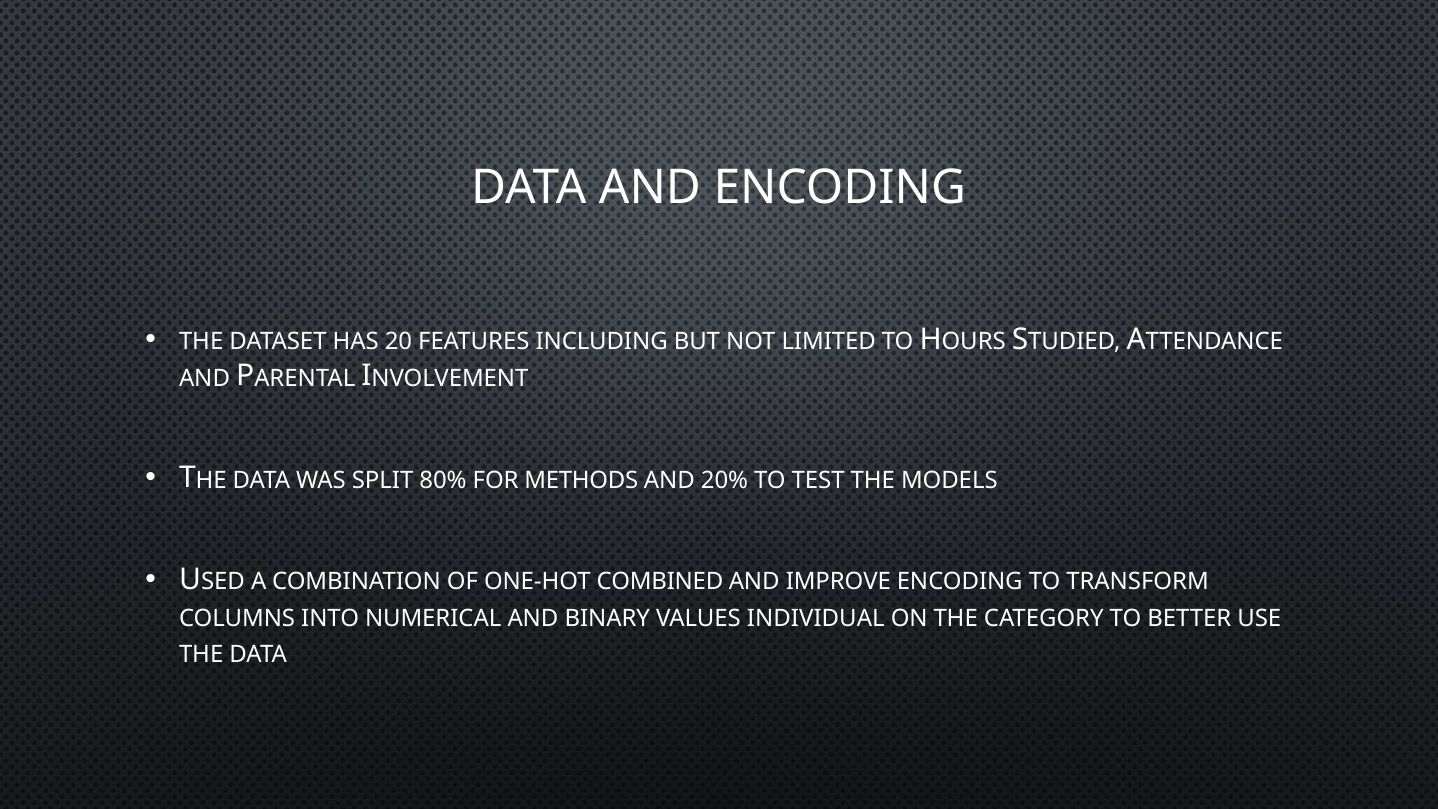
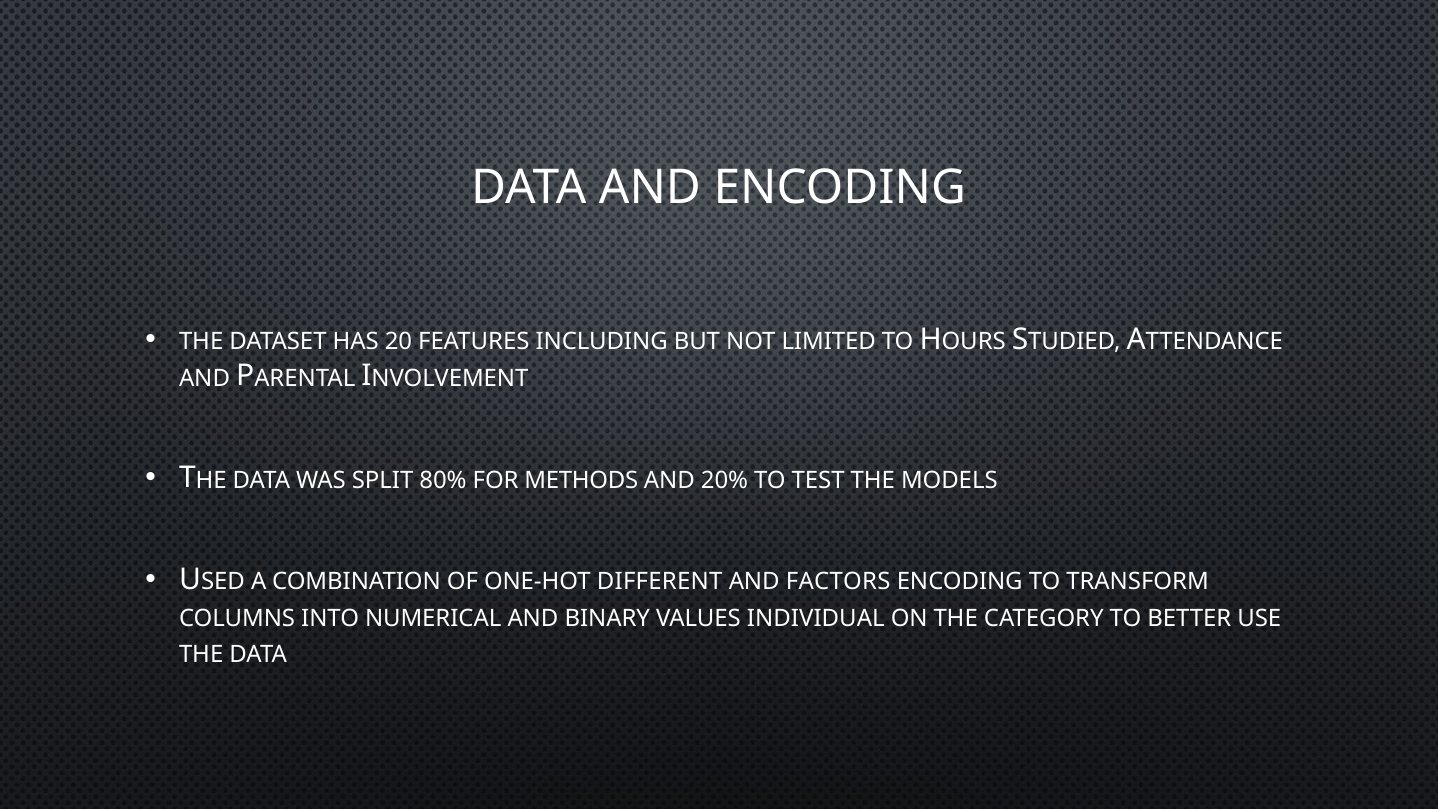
COMBINED: COMBINED -> DIFFERENT (660, 582)
IMPROVE: IMPROVE -> FACTORS (838, 582)
